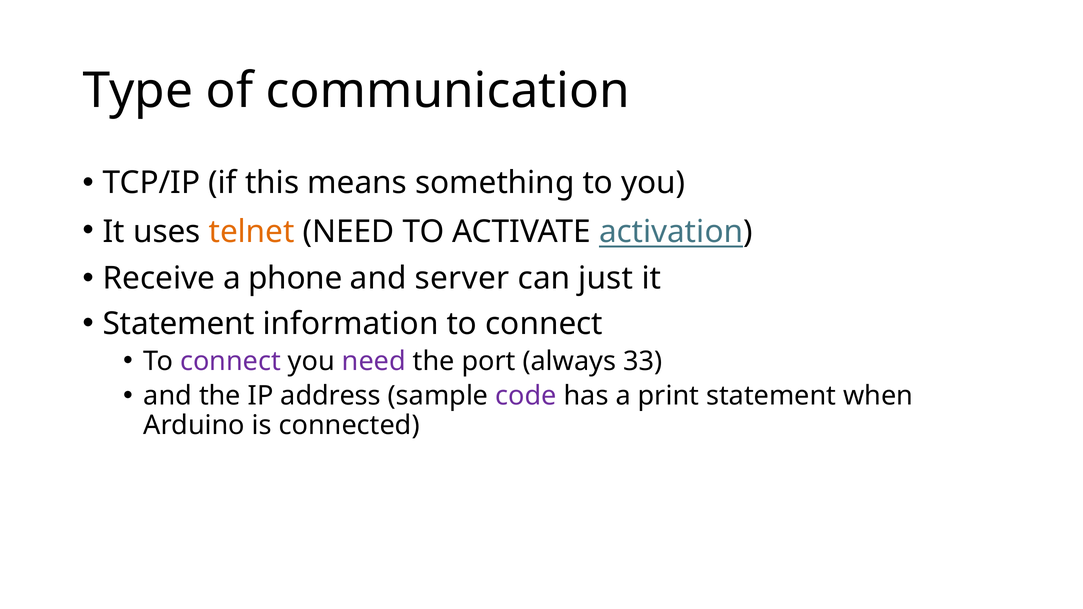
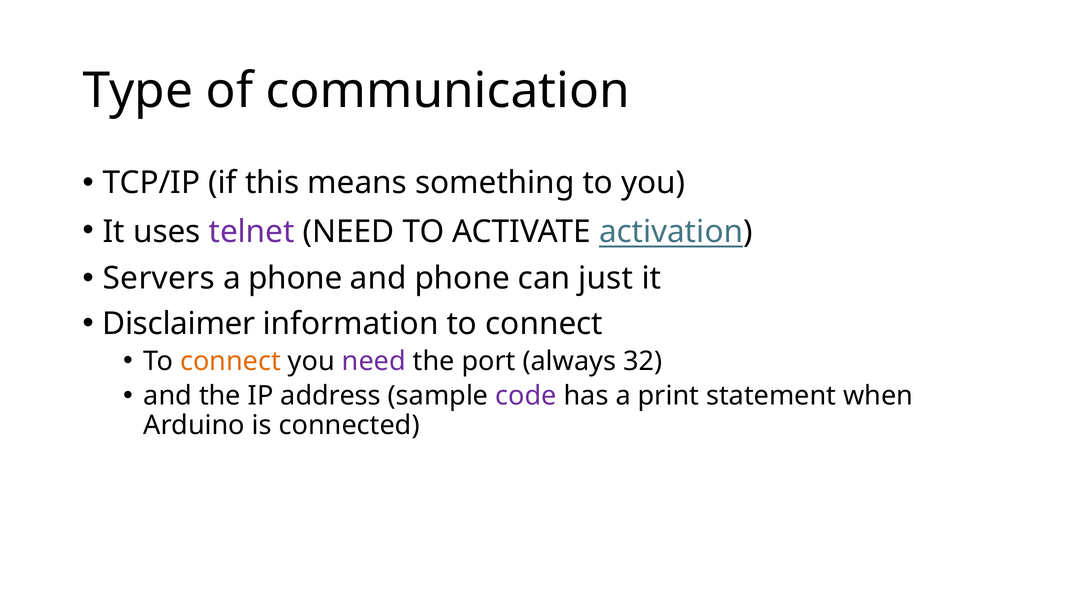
telnet colour: orange -> purple (252, 232)
Receive: Receive -> Servers (159, 278)
and server: server -> phone (462, 278)
Statement: Statement -> Disclaimer (179, 324)
connect colour: purple -> orange (230, 361)
33: 33 -> 32 (643, 361)
